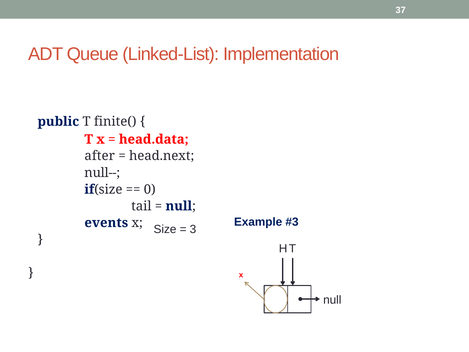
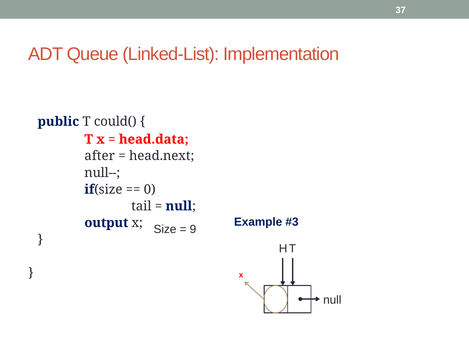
finite(: finite( -> could( (115, 121)
events: events -> output (106, 223)
3: 3 -> 9 (193, 229)
